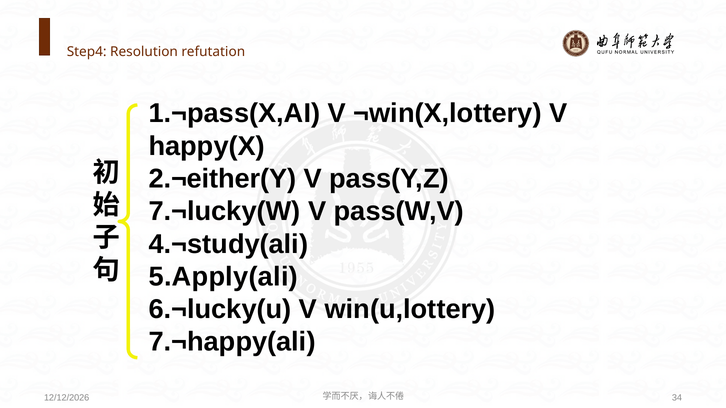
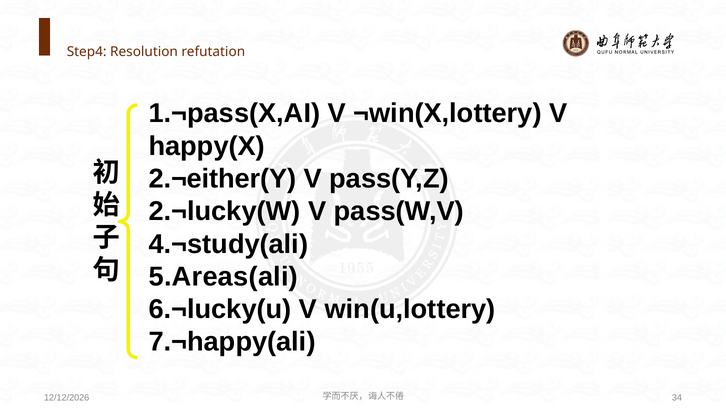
7.¬lucky(W: 7.¬lucky(W -> 2.¬lucky(W (225, 212)
5.Apply(ali: 5.Apply(ali -> 5.Areas(ali (223, 277)
